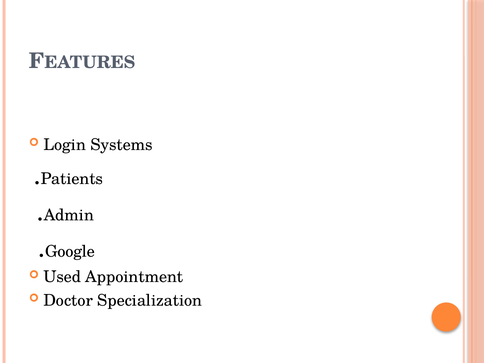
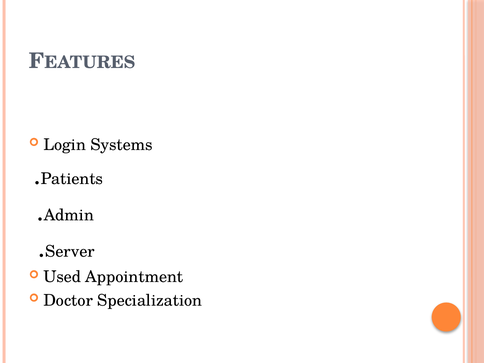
Google: Google -> Server (70, 251)
